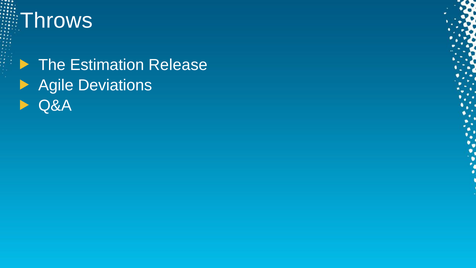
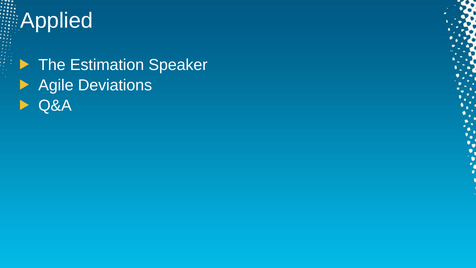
Throws: Throws -> Applied (57, 21)
Release: Release -> Speaker (178, 65)
